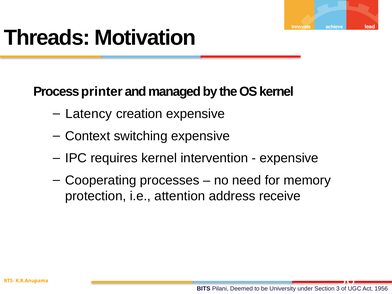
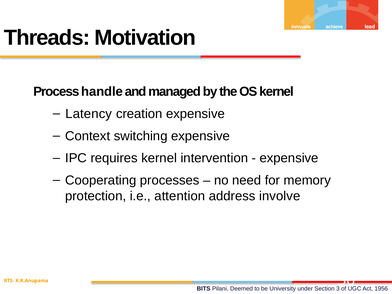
printer: printer -> handle (102, 92)
receive: receive -> involve (280, 196)
